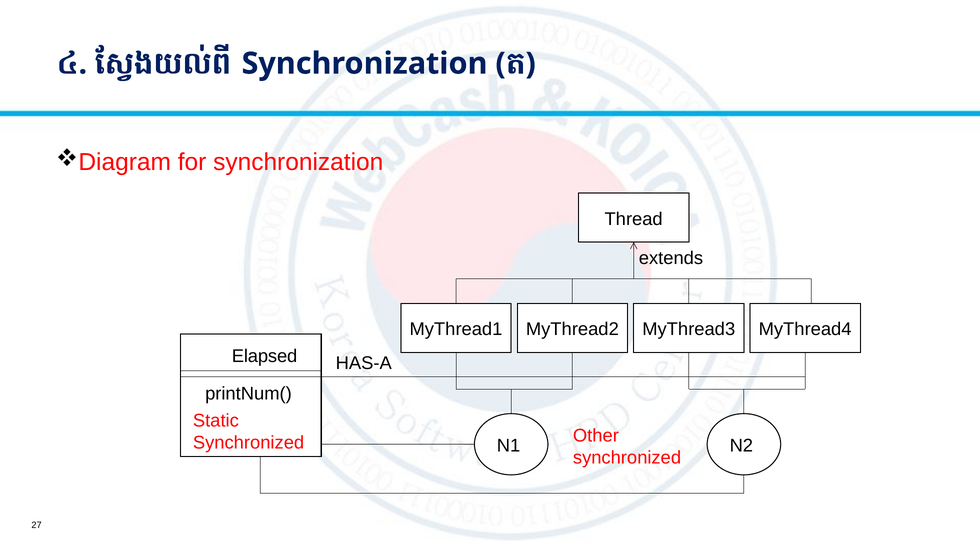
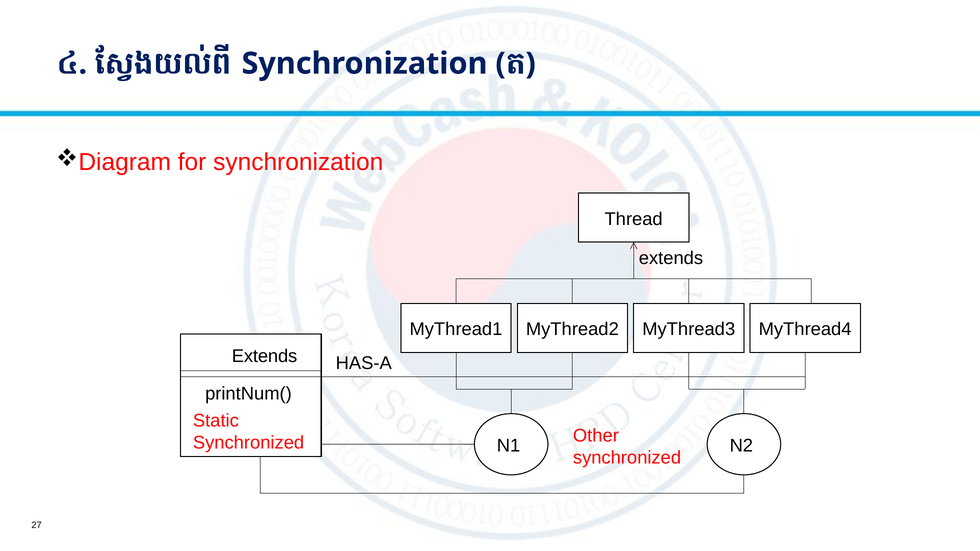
Elapsed: Elapsed -> Extends (265, 356)
